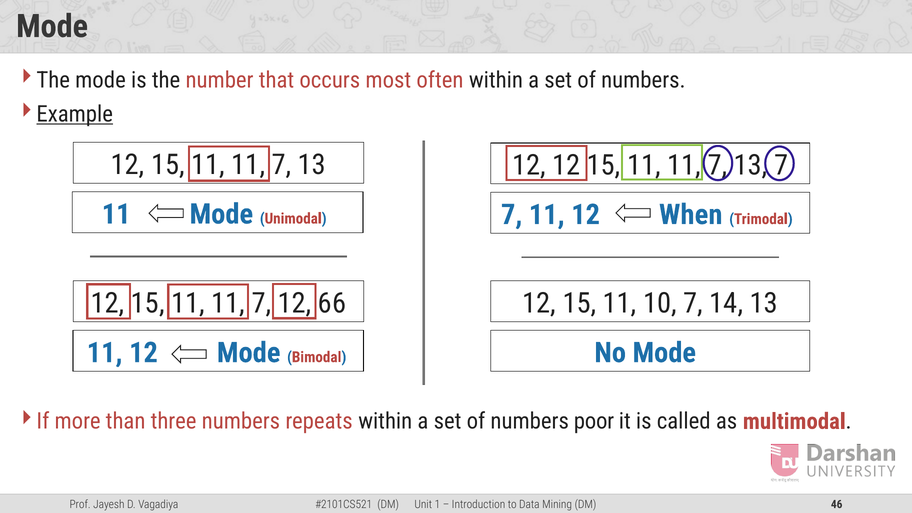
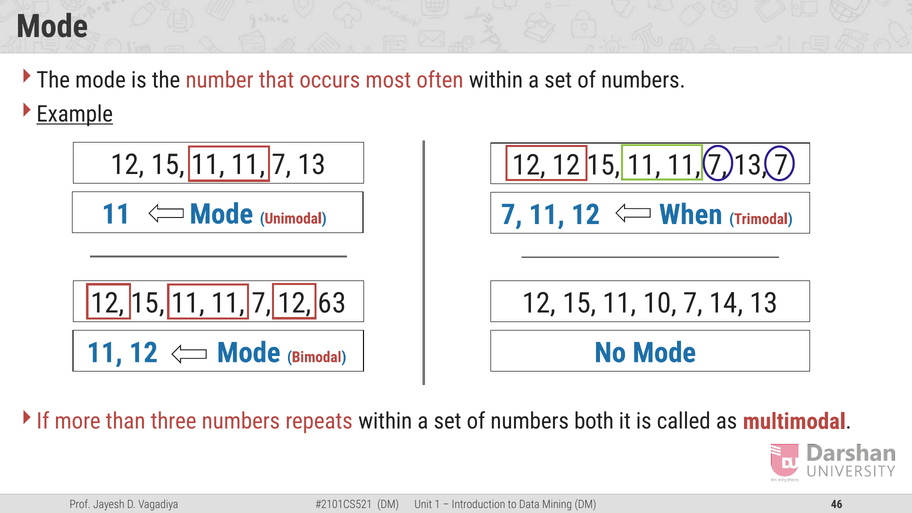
66: 66 -> 63 (332, 303)
poor: poor -> both (594, 421)
